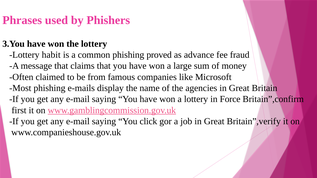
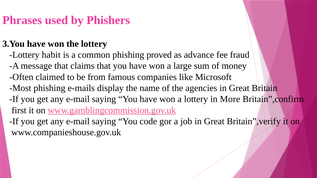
Force: Force -> More (230, 99)
click: click -> code (148, 122)
